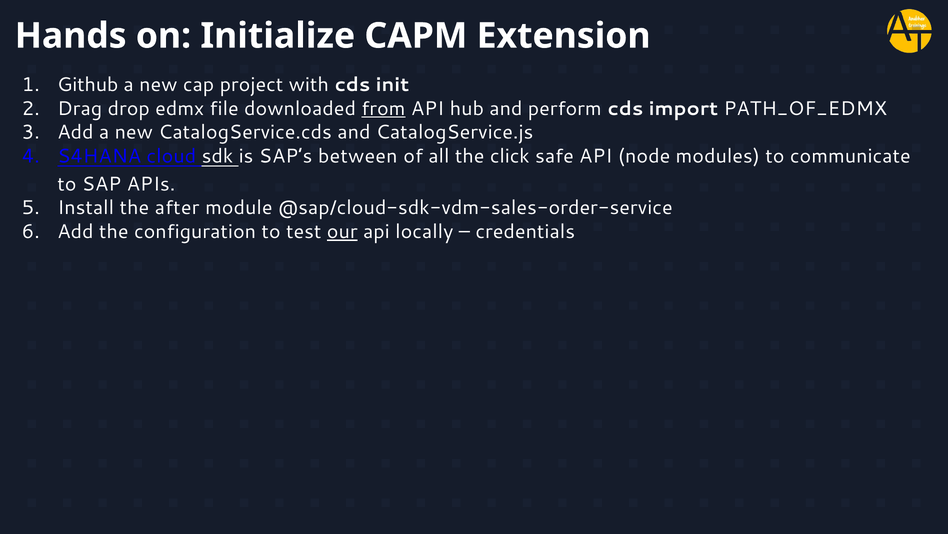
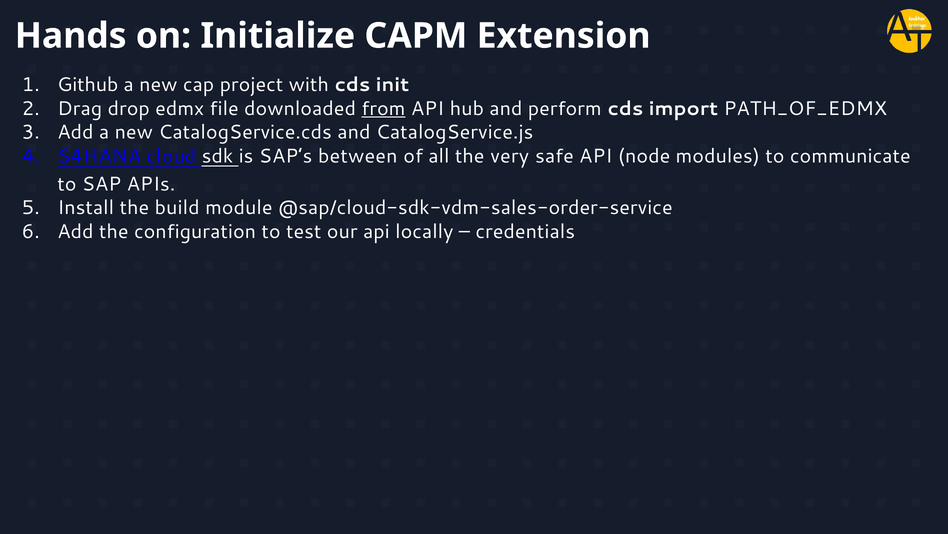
click: click -> very (510, 156)
after: after -> build (177, 208)
our underline: present -> none (342, 231)
